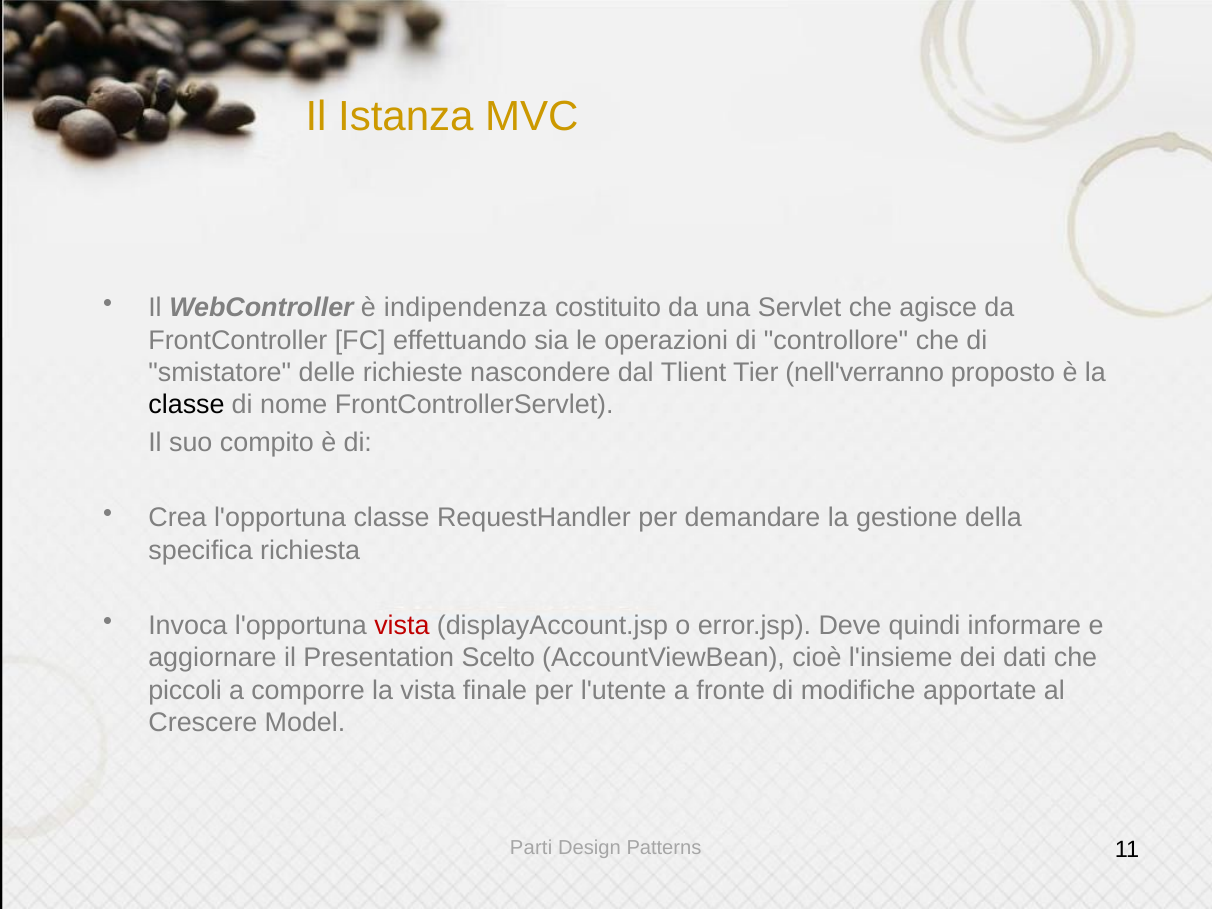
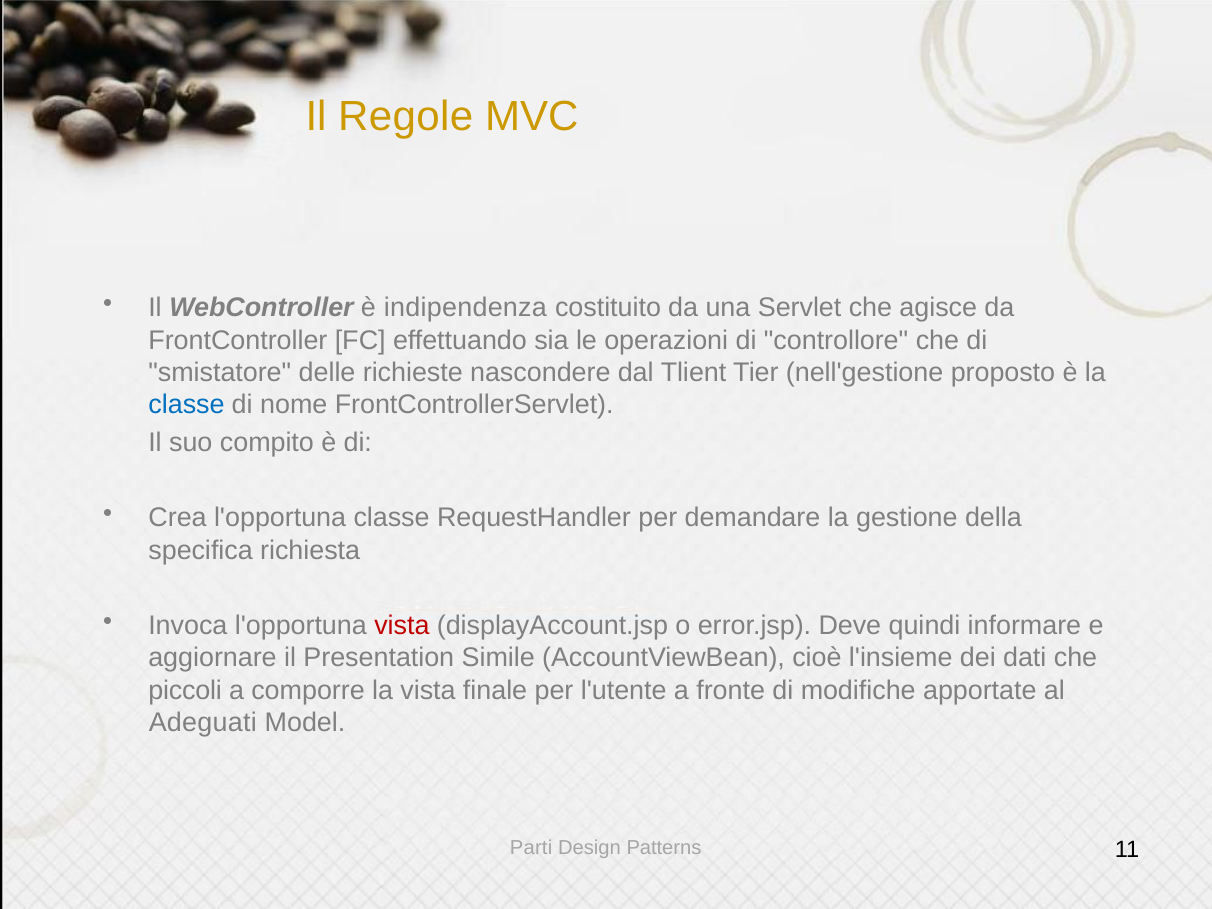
Istanza: Istanza -> Regole (406, 117)
nell'verranno: nell'verranno -> nell'gestione (865, 373)
classe colour: black -> blue (187, 405)
Scelto: Scelto -> Simile (498, 658)
Crescere: Crescere -> Adeguati (203, 723)
